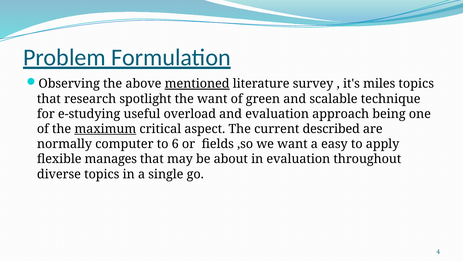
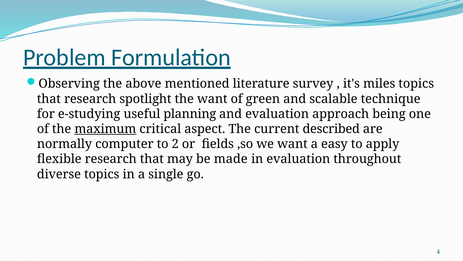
mentioned underline: present -> none (197, 84)
overload: overload -> planning (190, 114)
6: 6 -> 2 (175, 144)
flexible manages: manages -> research (111, 159)
about: about -> made (231, 159)
